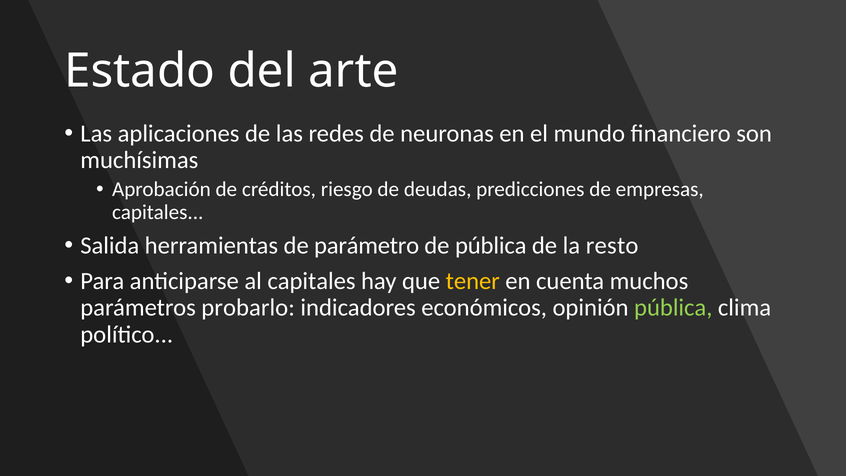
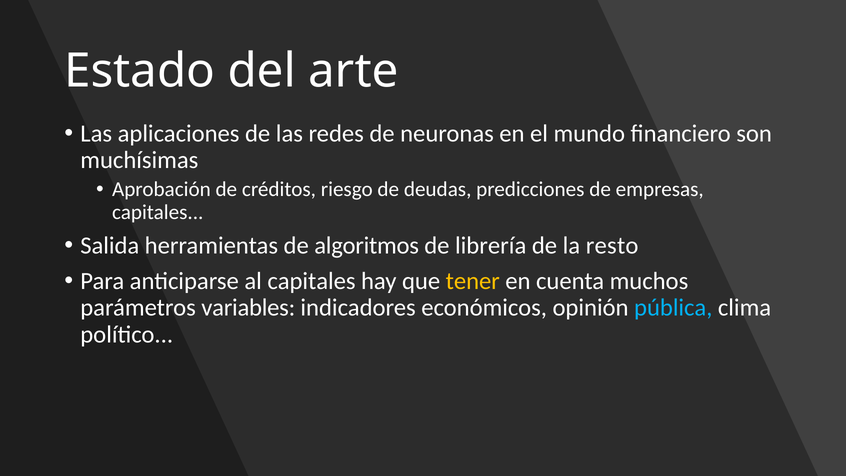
parámetro: parámetro -> algoritmos (367, 246)
de pública: pública -> librería (491, 246)
probarlo: probarlo -> variables (248, 308)
pública colour: light green -> light blue (673, 308)
